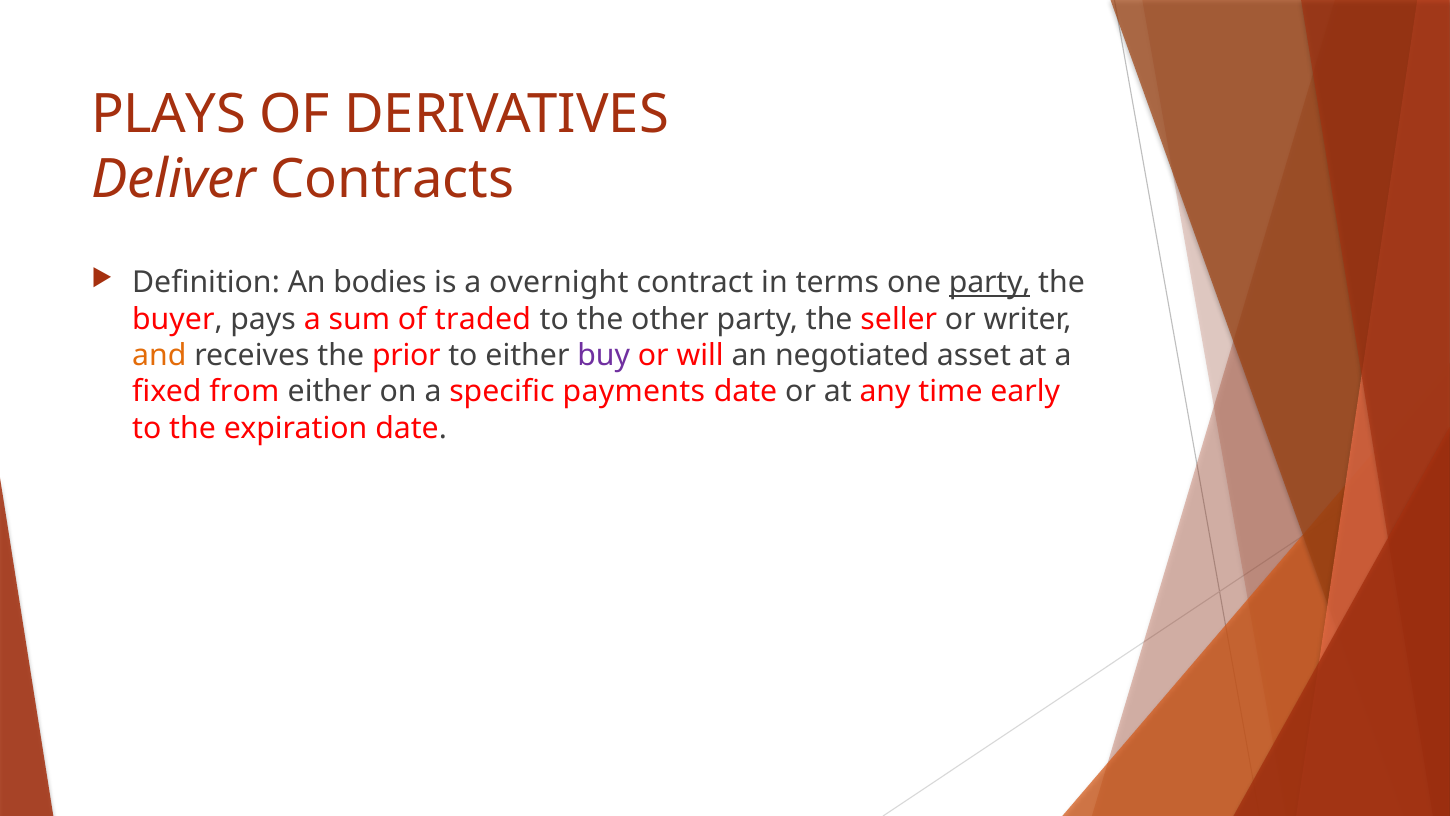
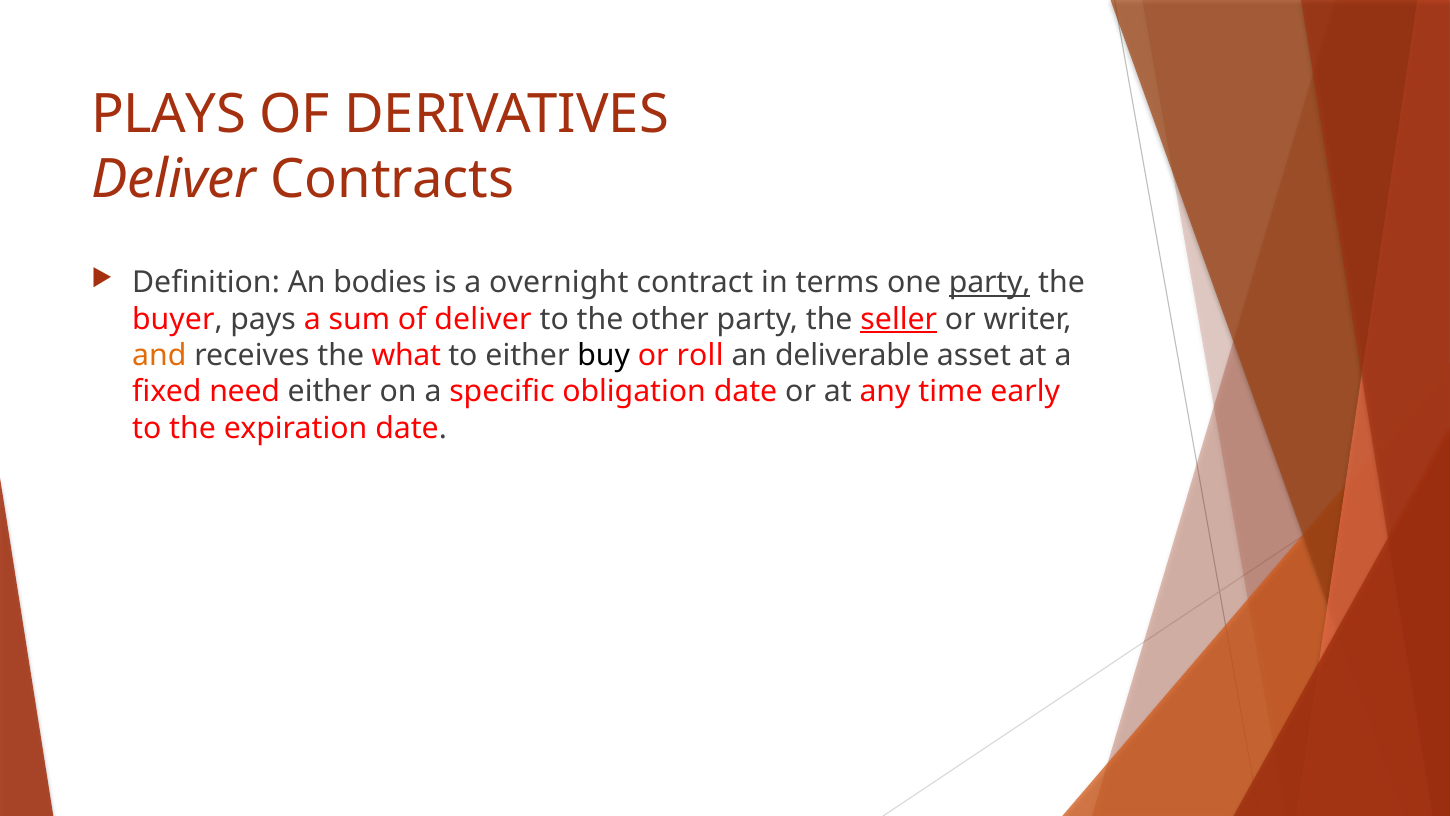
of traded: traded -> deliver (483, 319)
seller underline: none -> present (899, 319)
prior: prior -> what (406, 355)
buy colour: purple -> black (604, 355)
will: will -> roll (700, 355)
negotiated: negotiated -> deliverable (852, 355)
from: from -> need (245, 392)
payments: payments -> obligation (634, 392)
